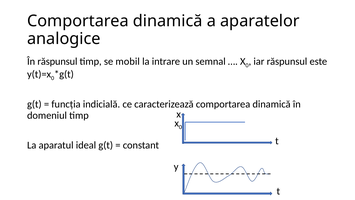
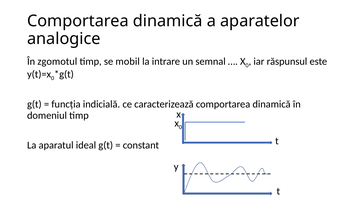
În răspunsul: răspunsul -> zgomotul (57, 61)
